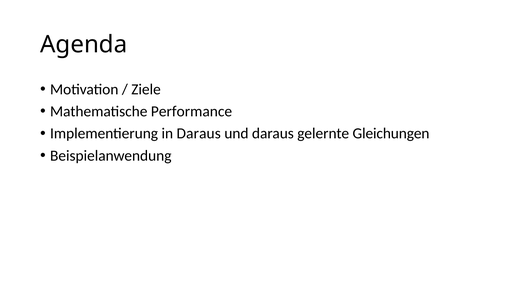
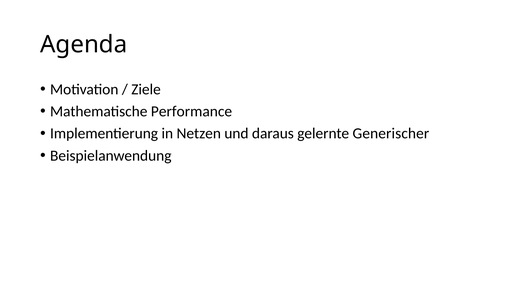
in Daraus: Daraus -> Netzen (199, 133)
Gleichungen: Gleichungen -> Generischer (391, 133)
